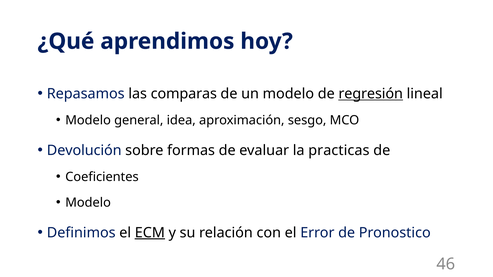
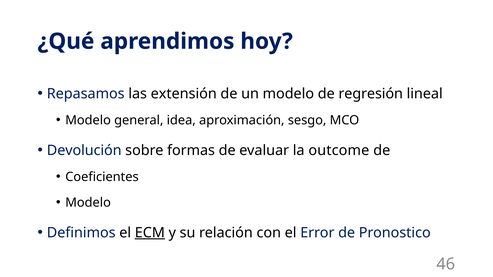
comparas: comparas -> extensión (184, 94)
regresión underline: present -> none (371, 94)
practicas: practicas -> outcome (339, 151)
